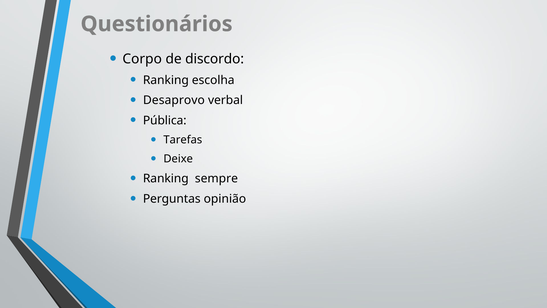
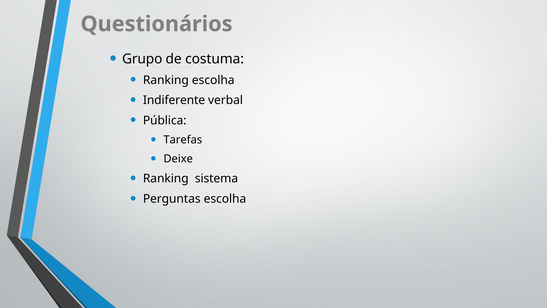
Corpo: Corpo -> Grupo (142, 59)
discordo: discordo -> costuma (215, 59)
Desaprovo: Desaprovo -> Indiferente (174, 100)
sempre: sempre -> sistema (216, 179)
Perguntas opinião: opinião -> escolha (225, 199)
